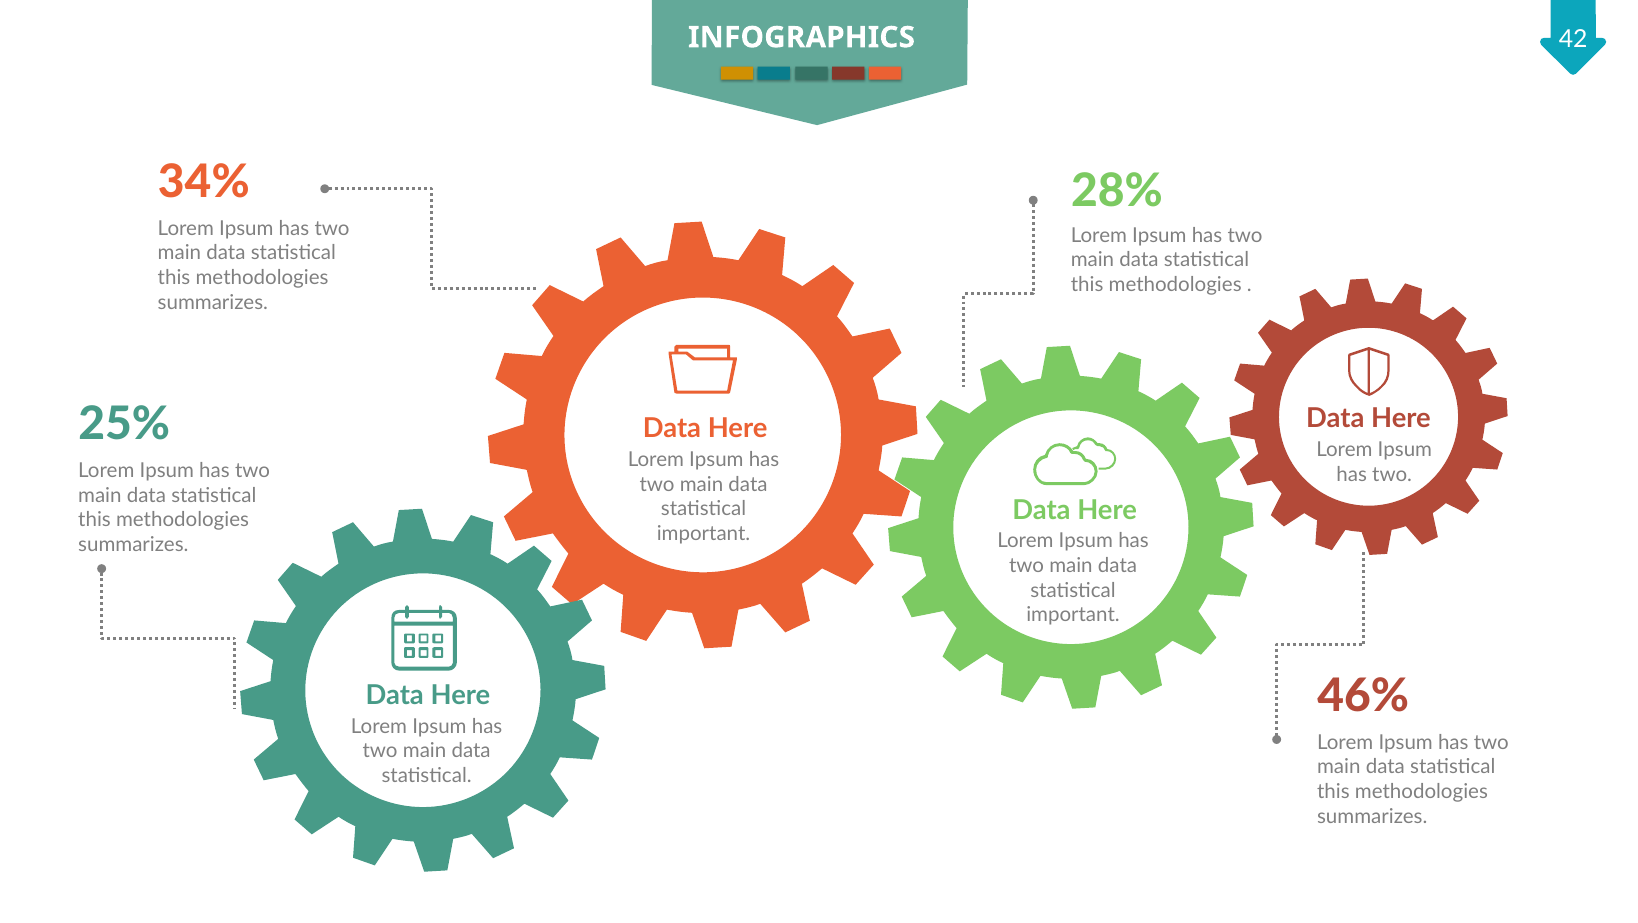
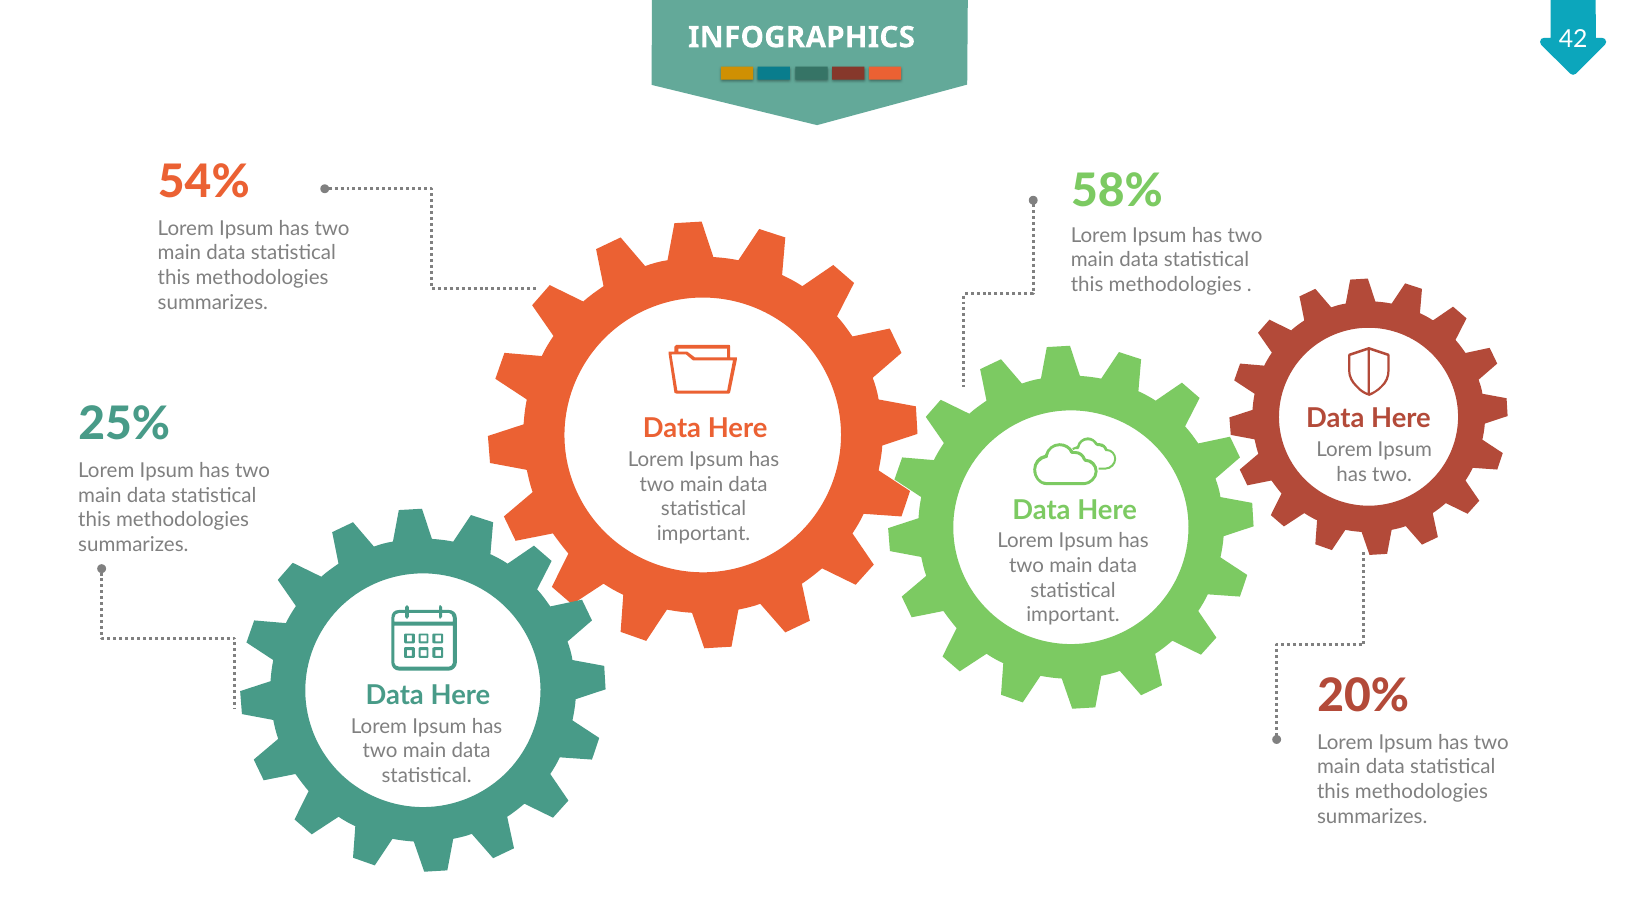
34%: 34% -> 54% (204, 183)
28%: 28% -> 58% (1117, 192)
46%: 46% -> 20% (1363, 697)
